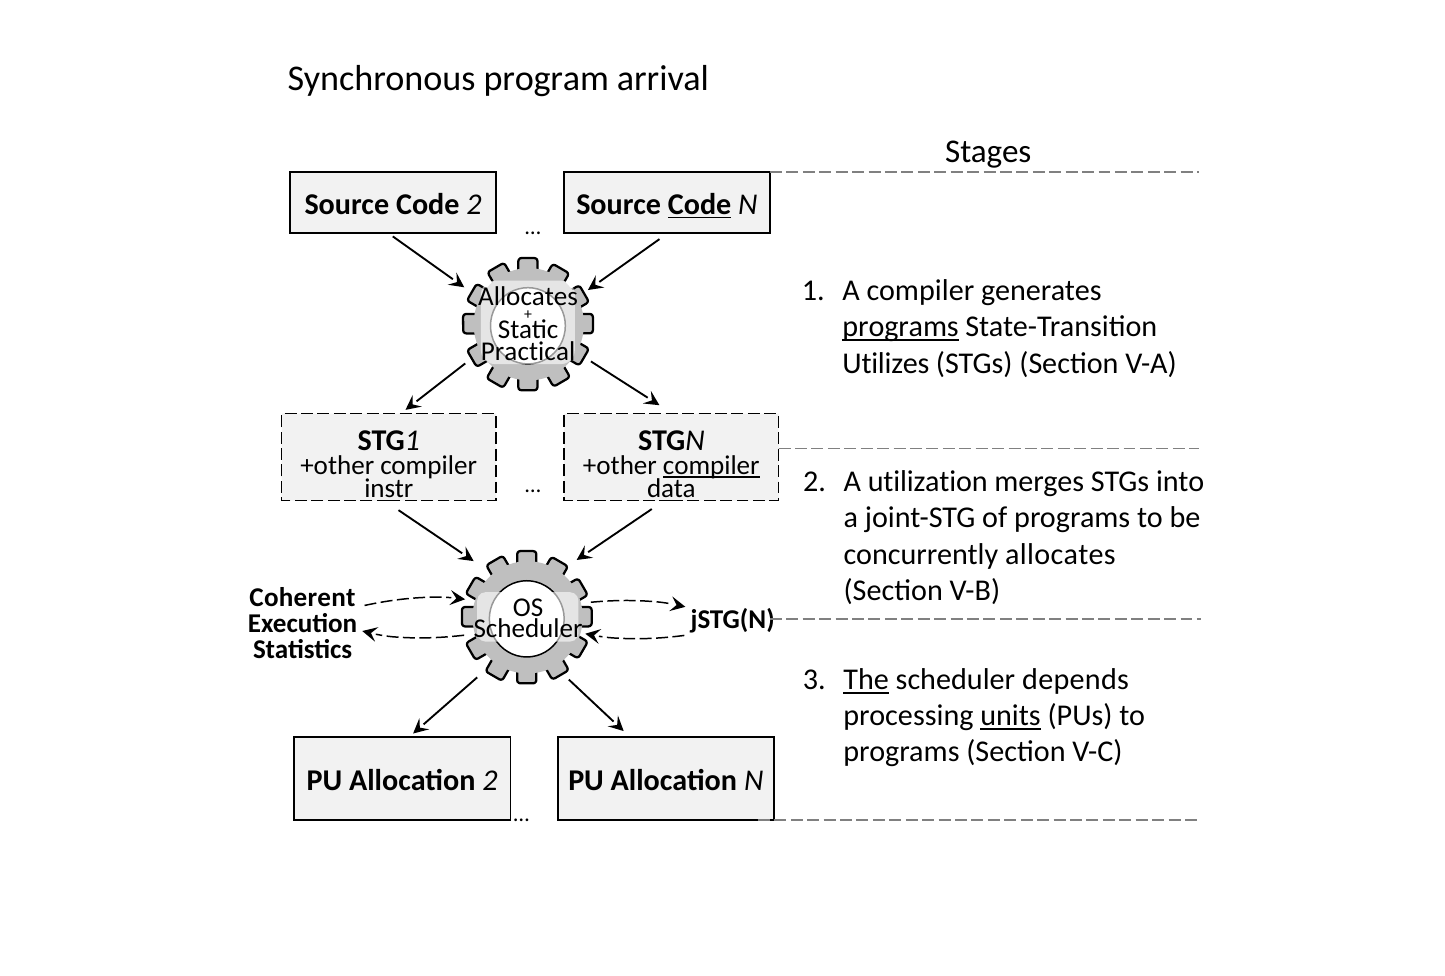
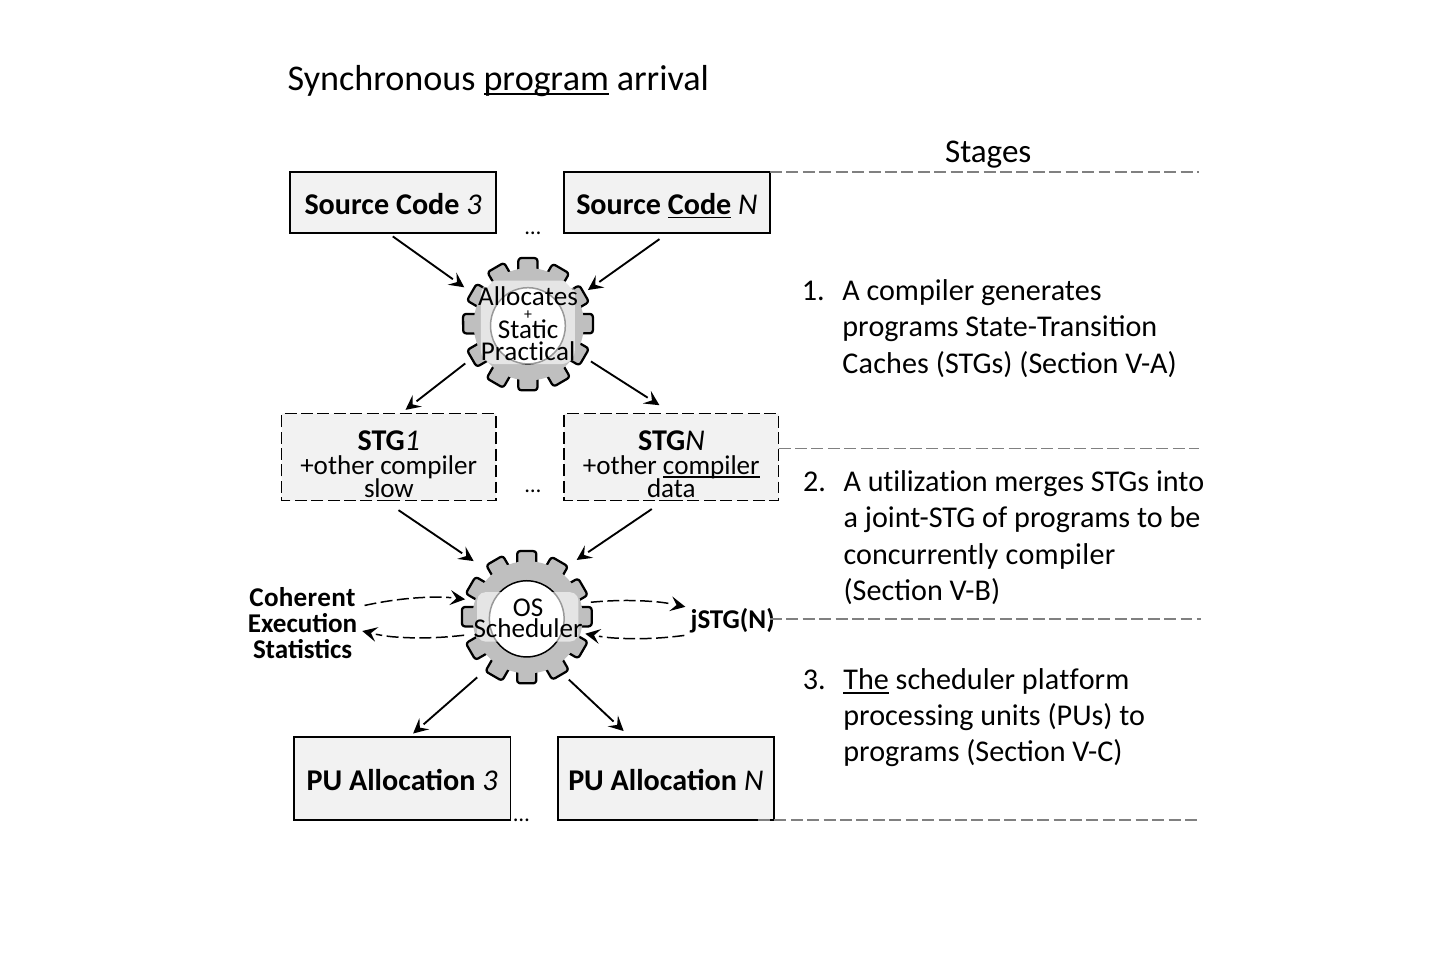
program underline: none -> present (546, 79)
Code 2: 2 -> 3 (474, 204)
programs underline: present -> none (901, 327)
Utilizes: Utilizes -> Caches (886, 363)
instr: instr -> slow (389, 488)
concurrently allocates: allocates -> compiler (1060, 554)
depends: depends -> platform (1076, 679)
units underline: present -> none (1011, 715)
Allocation 2: 2 -> 3 (490, 780)
